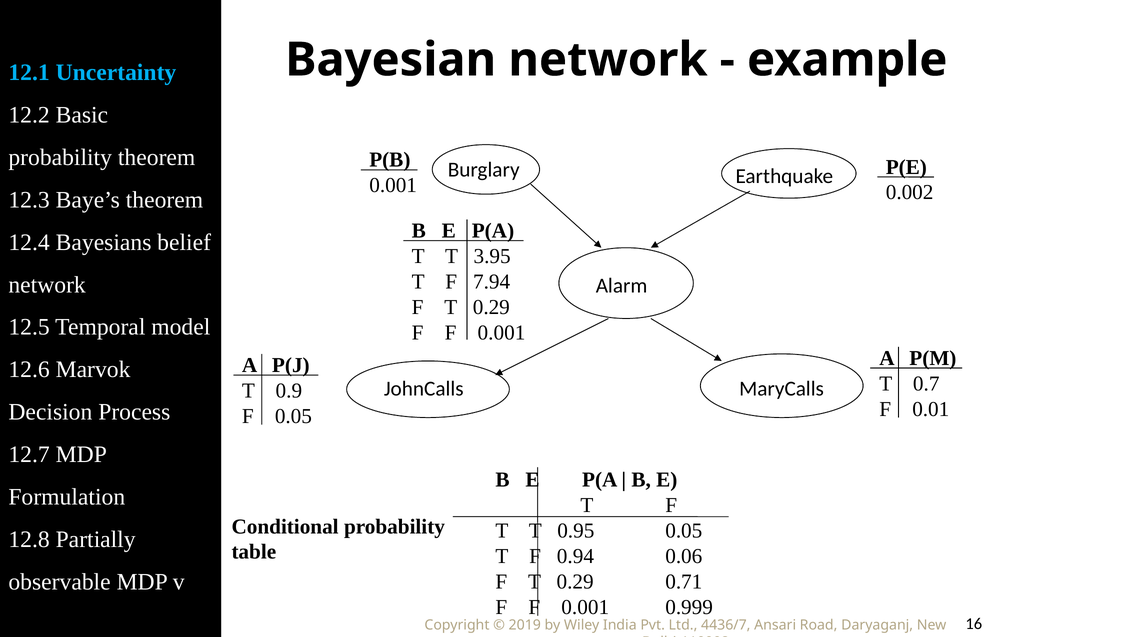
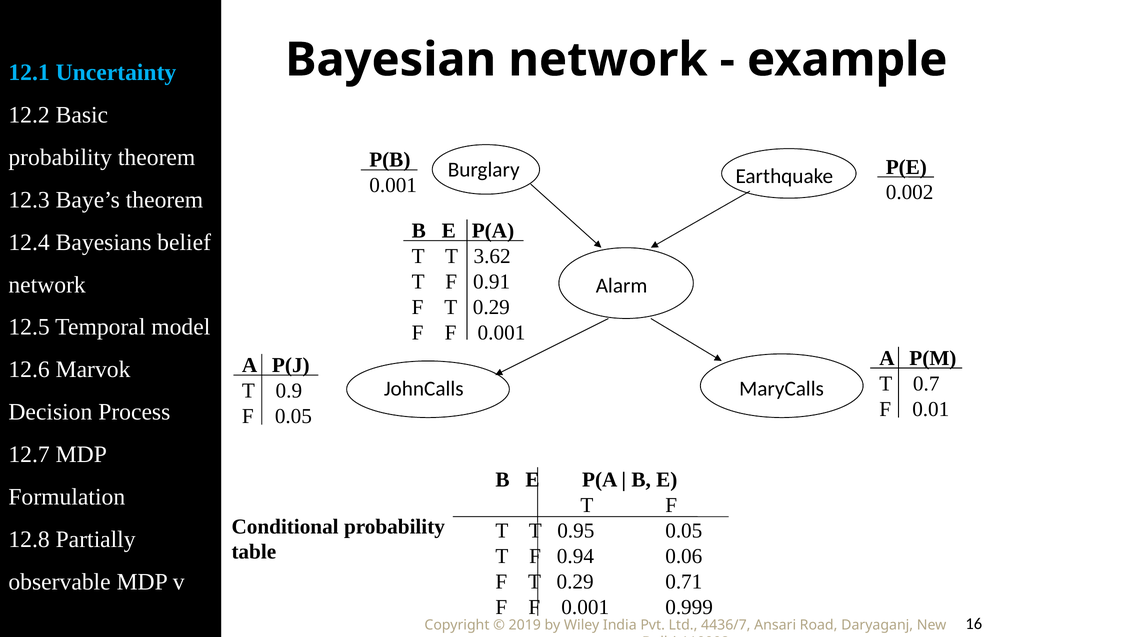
3.95: 3.95 -> 3.62 (492, 256)
7.94: 7.94 -> 0.91 (492, 282)
